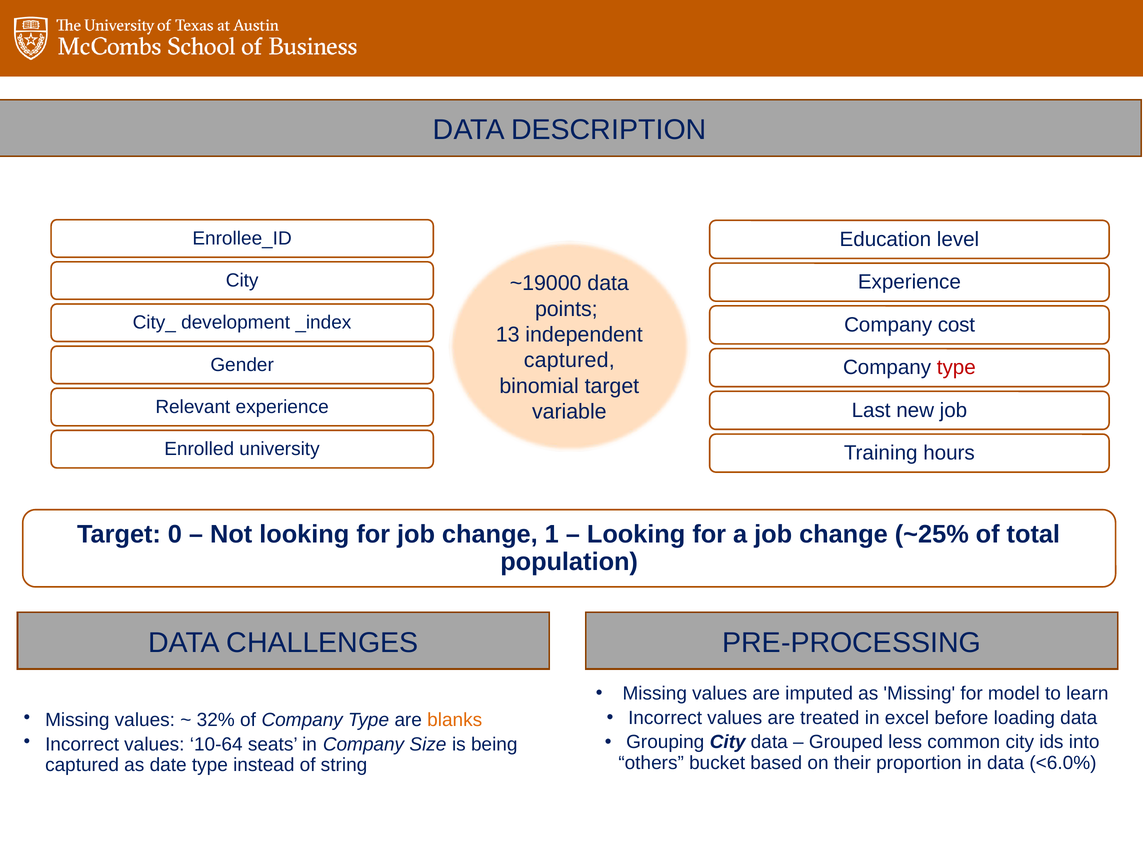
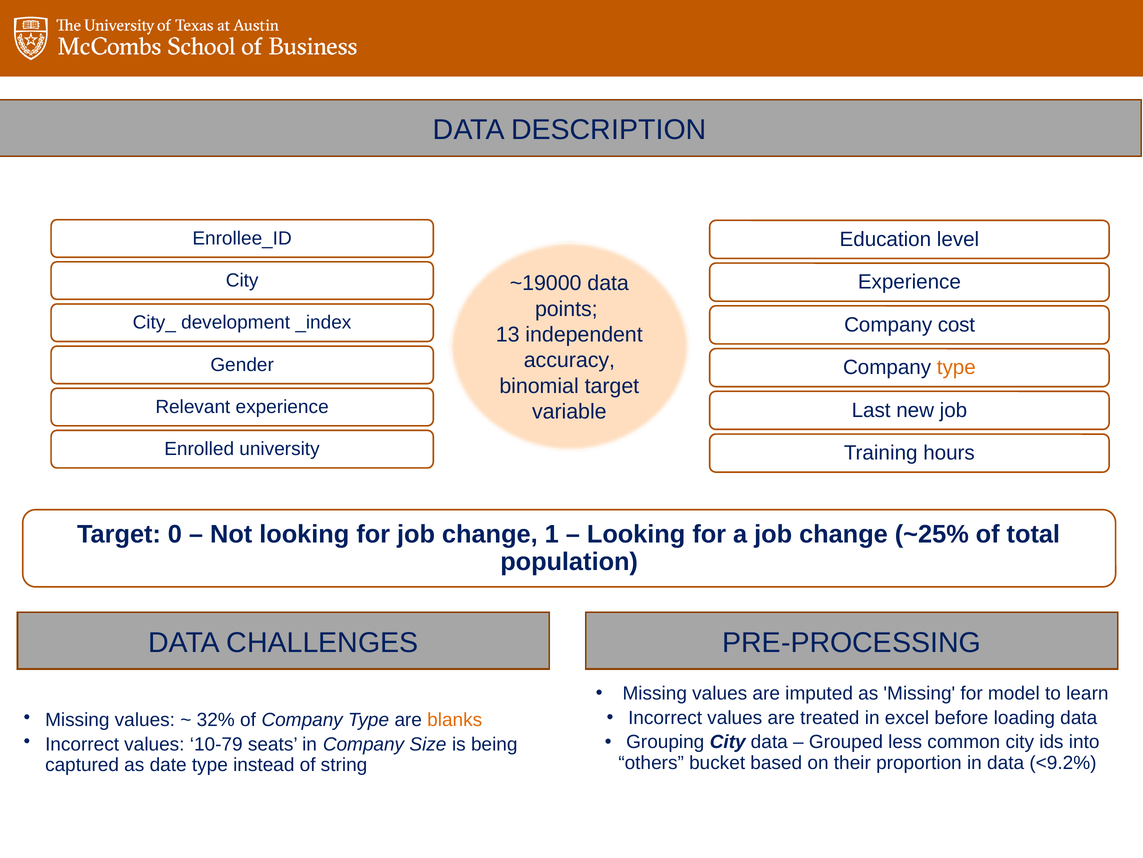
captured: captured -> accuracy (569, 360)
type colour: red -> orange (956, 367)
10-64: 10-64 -> 10-79 (216, 744)
<6.0%: <6.0% -> <9.2% (1063, 762)
